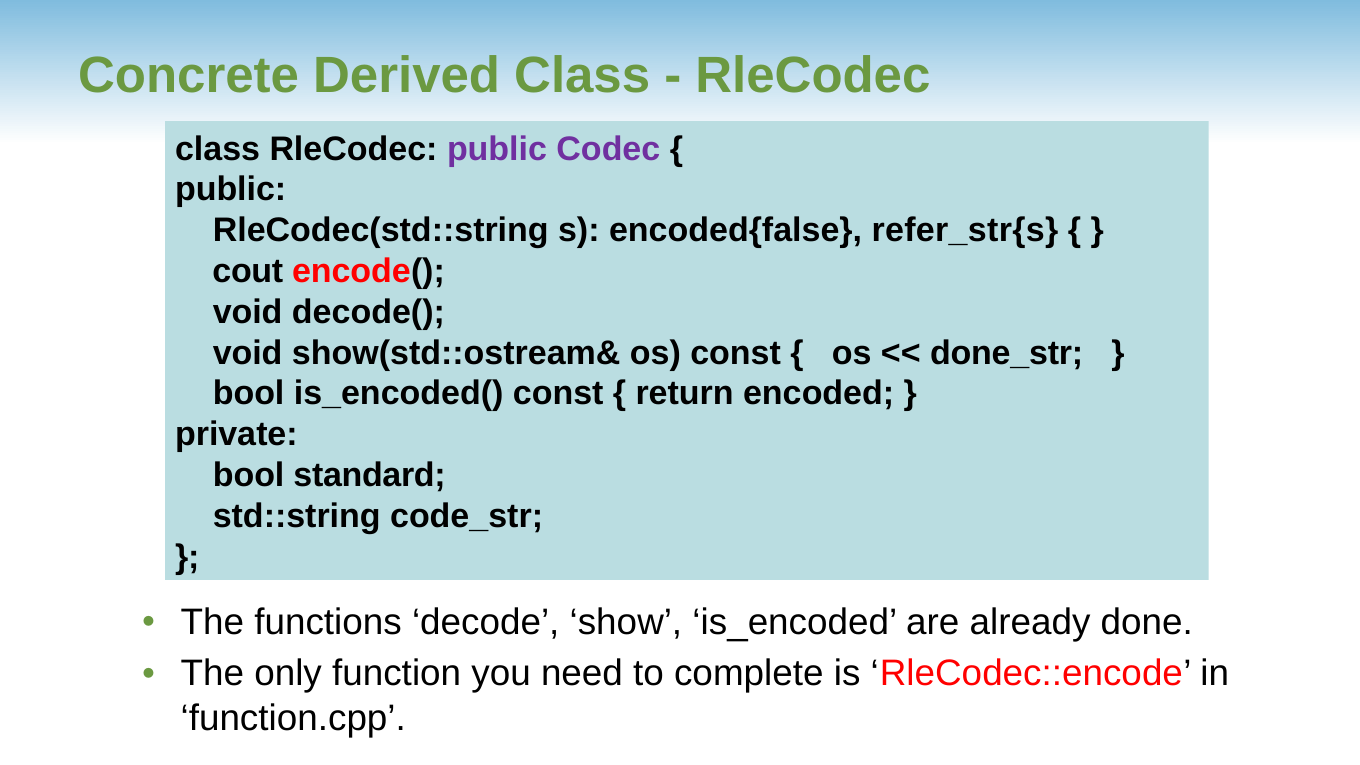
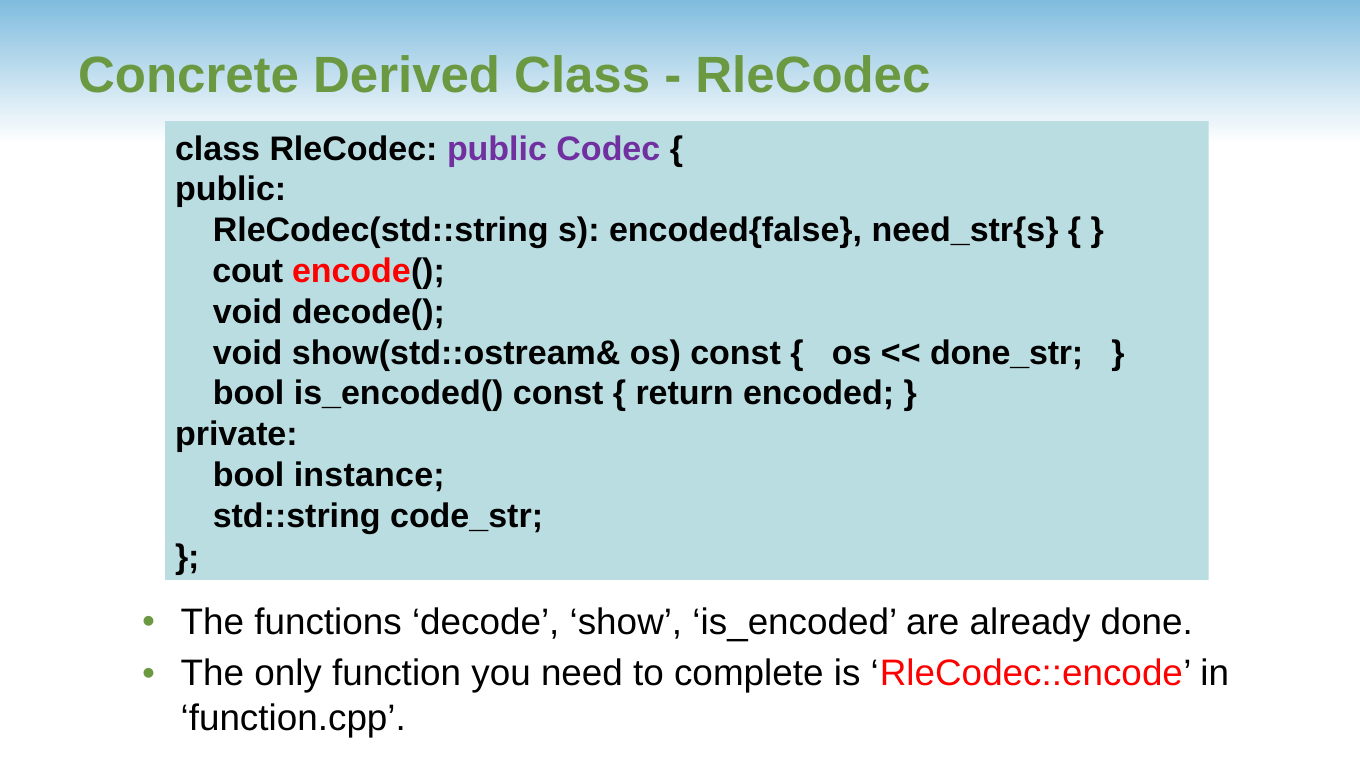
refer_str{s: refer_str{s -> need_str{s (965, 230)
standard: standard -> instance (369, 475)
